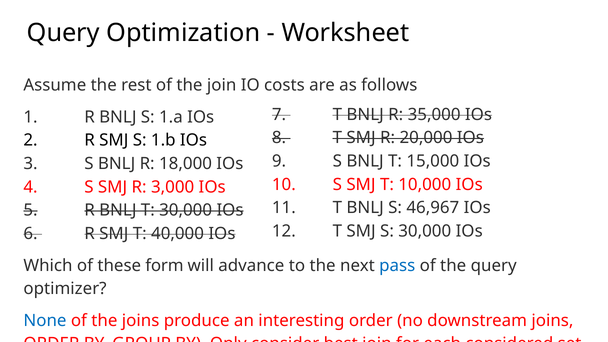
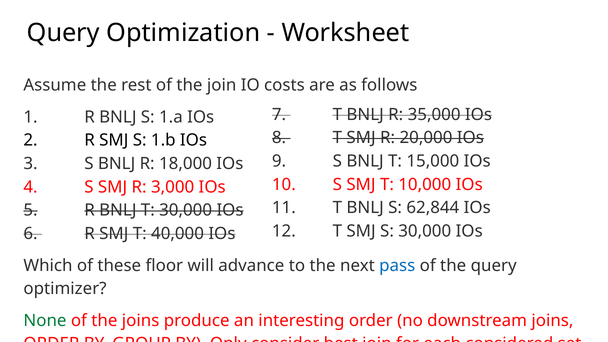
46,967: 46,967 -> 62,844 (433, 208)
form: form -> floor (164, 265)
None colour: blue -> green (45, 321)
